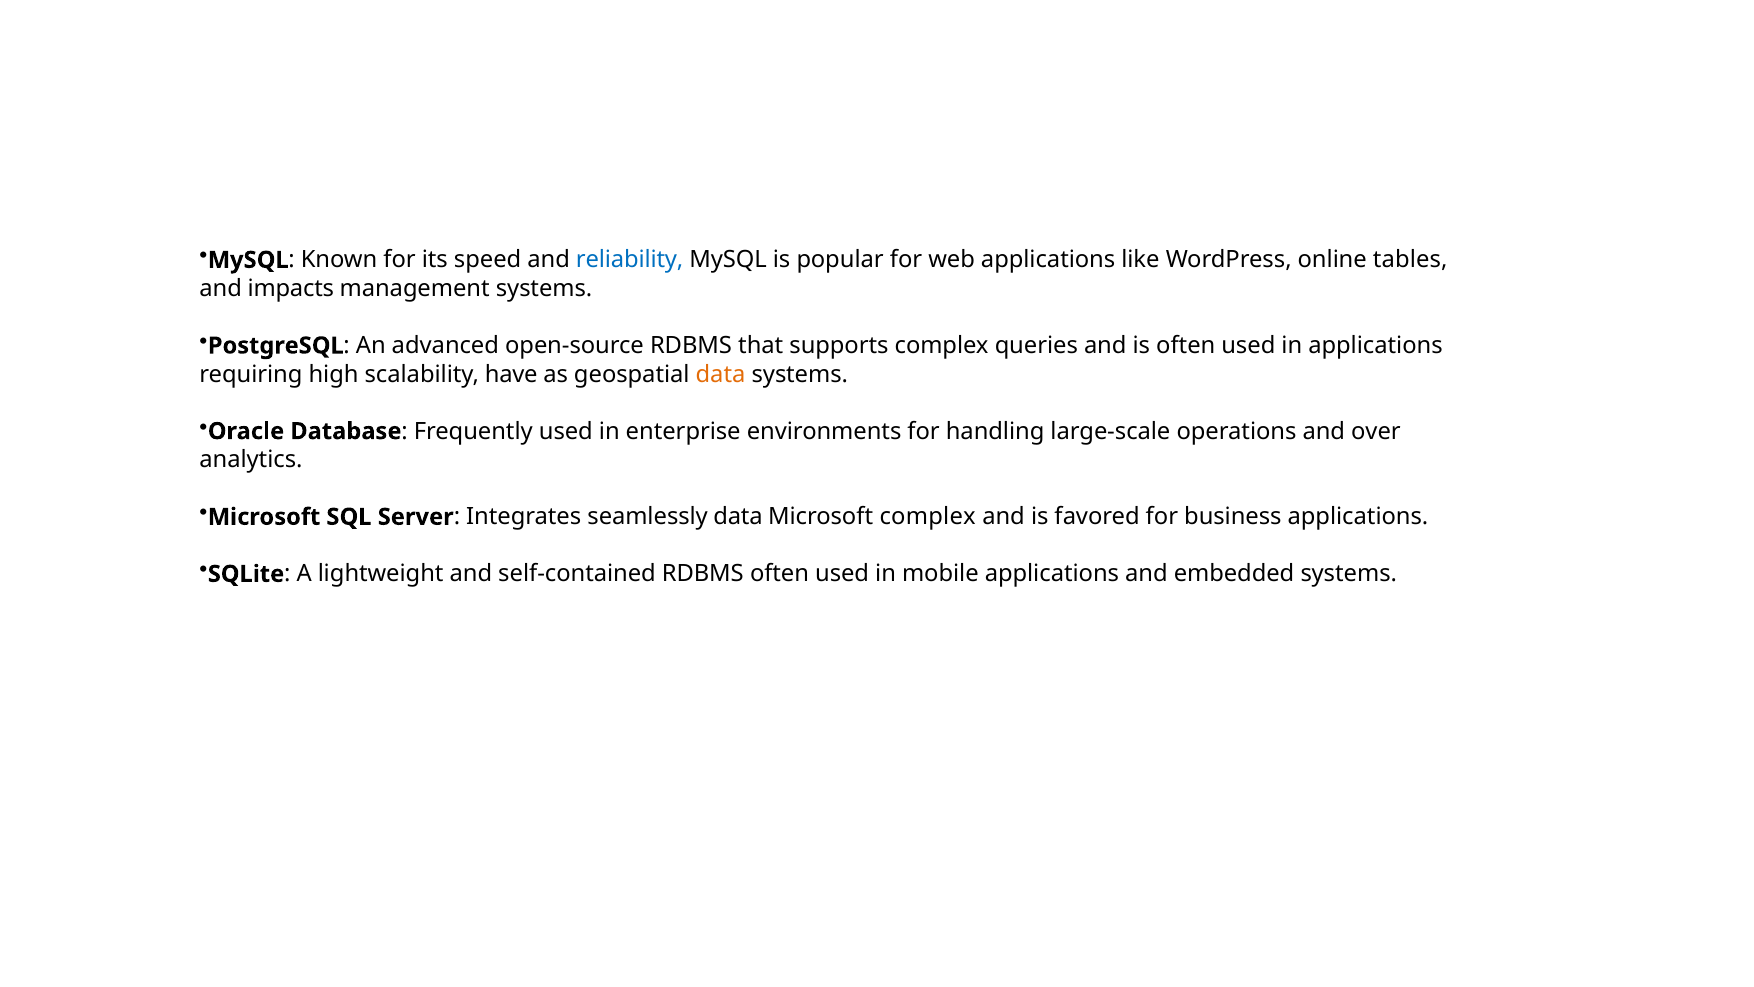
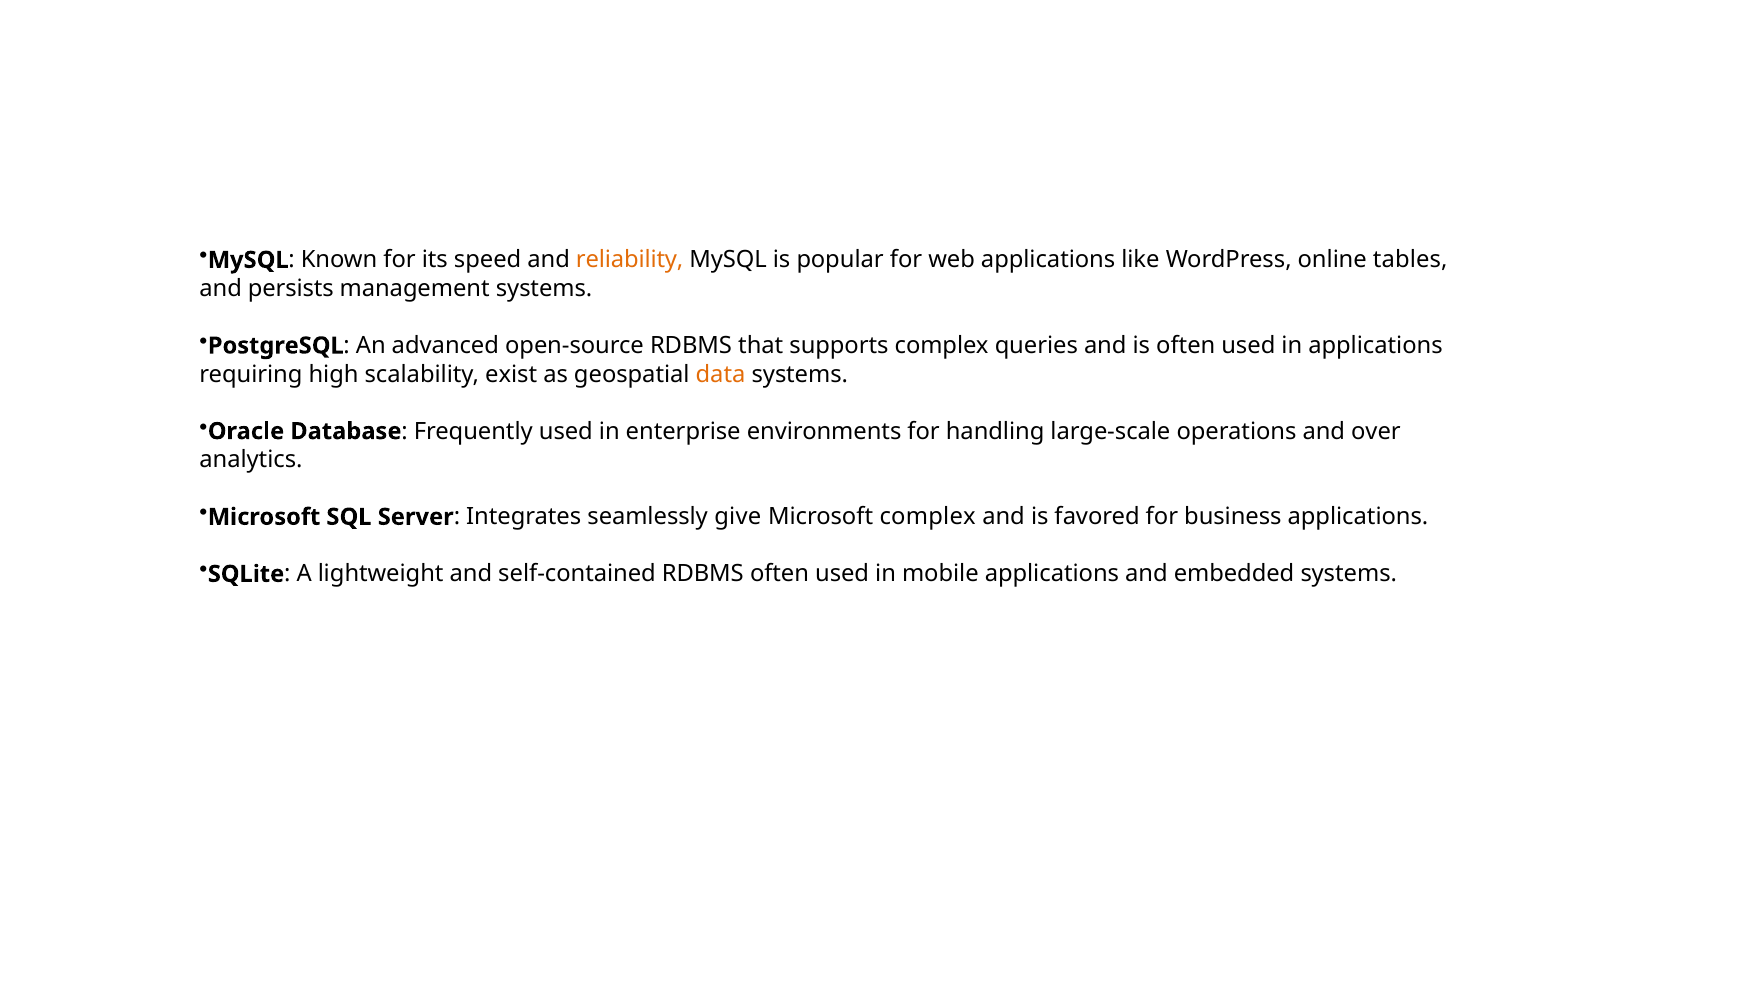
reliability colour: blue -> orange (630, 260)
impacts: impacts -> persists (291, 288)
have: have -> exist (511, 374)
seamlessly data: data -> give (738, 517)
